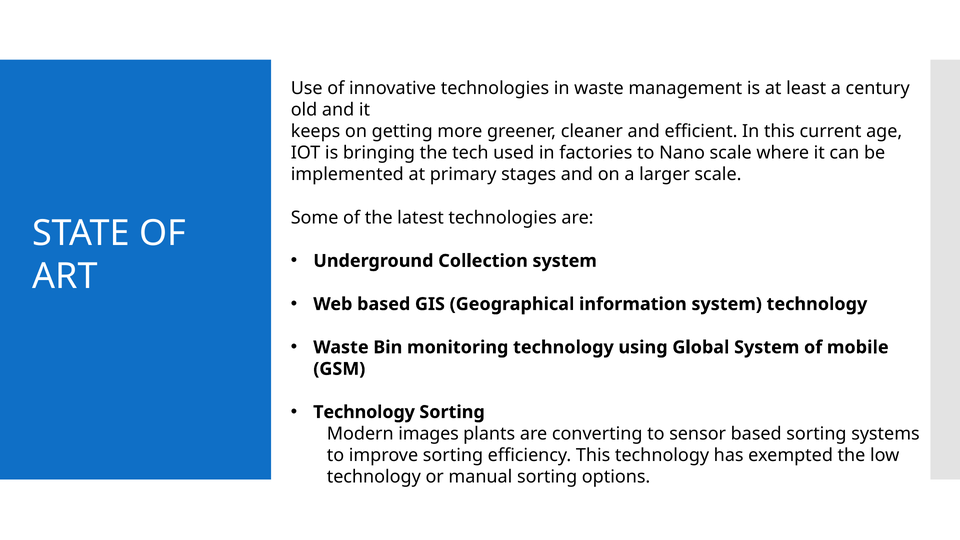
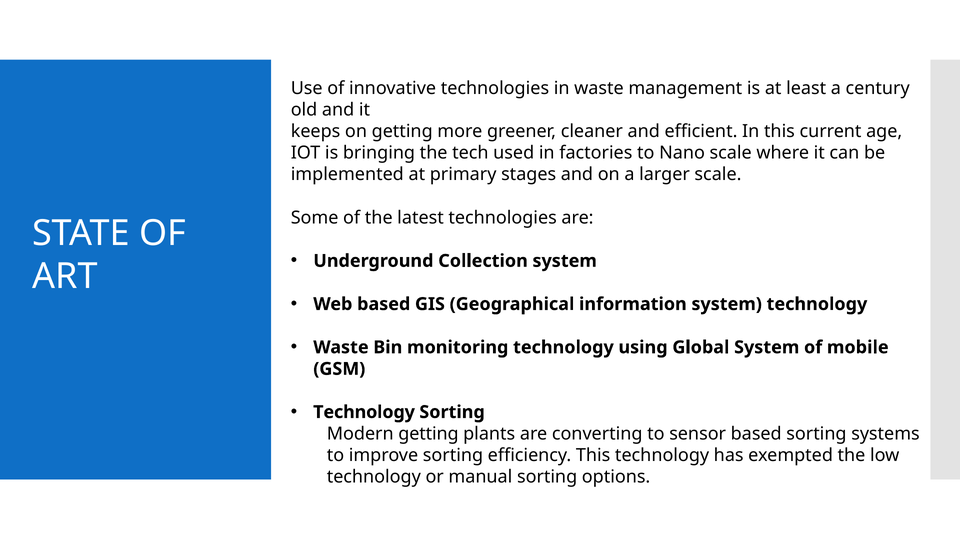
Modern images: images -> getting (429, 434)
